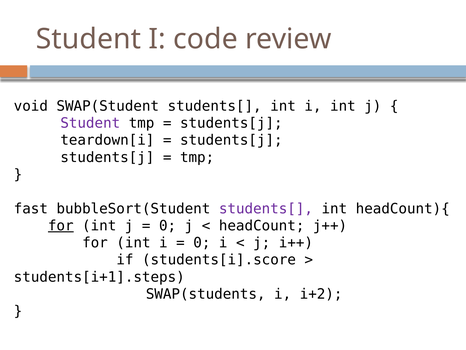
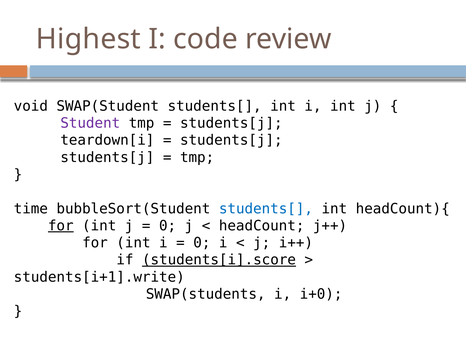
Student: Student -> Highest (88, 39)
fast: fast -> time (31, 208)
students[ colour: purple -> blue (266, 208)
students[i].score underline: none -> present (219, 260)
students[i+1].steps: students[i+1].steps -> students[i+1].write (99, 277)
i+2: i+2 -> i+0 (321, 294)
